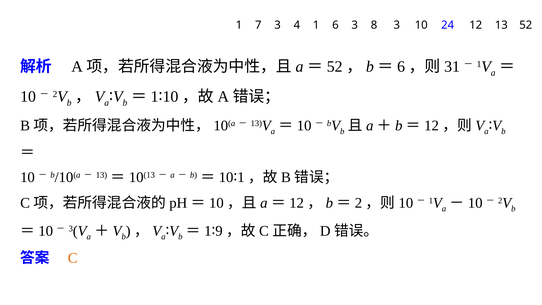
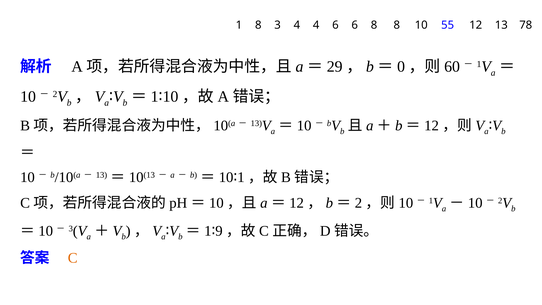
1 7: 7 -> 8 (258, 25)
4 1: 1 -> 4 (316, 25)
6 3: 3 -> 6 (355, 25)
8 3: 3 -> 8 (397, 25)
24: 24 -> 55 (448, 25)
13 52: 52 -> 78 (526, 25)
52: 52 -> 29 (335, 67)
6: 6 -> 0 (401, 67)
31: 31 -> 60 (452, 67)
